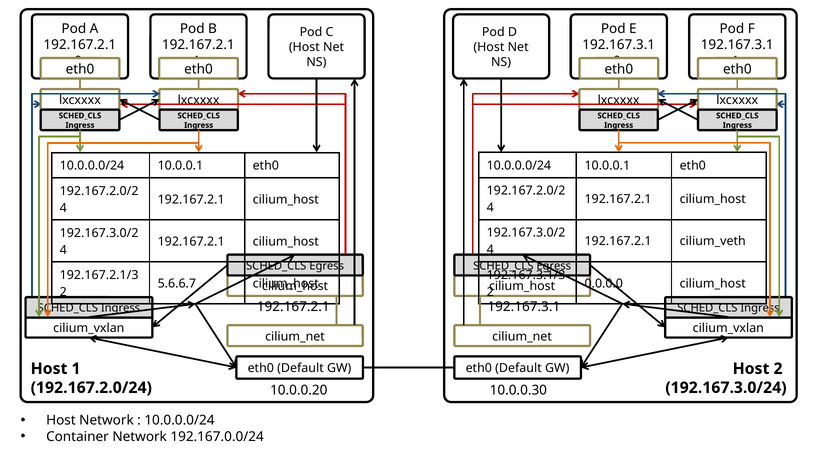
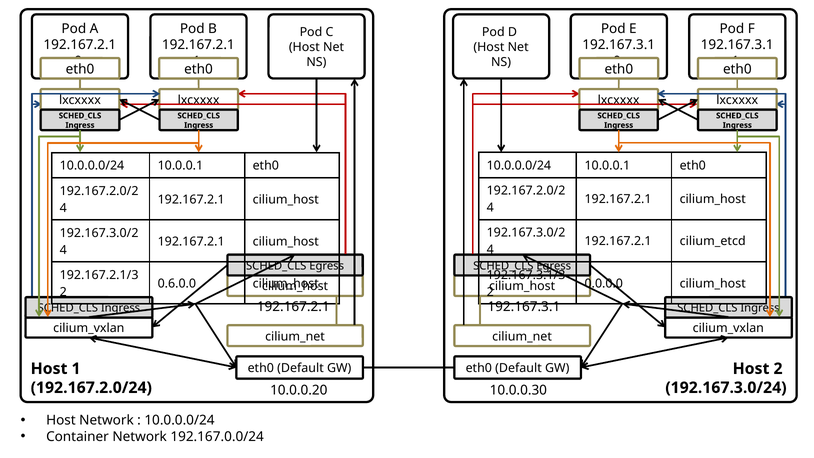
cilium_veth: cilium_veth -> cilium_etcd (713, 241)
5.6.6.7: 5.6.6.7 -> 0.6.0.0 (177, 284)
